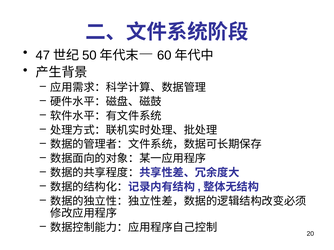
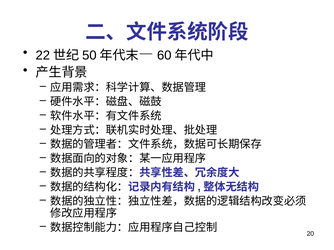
47: 47 -> 22 (43, 55)
